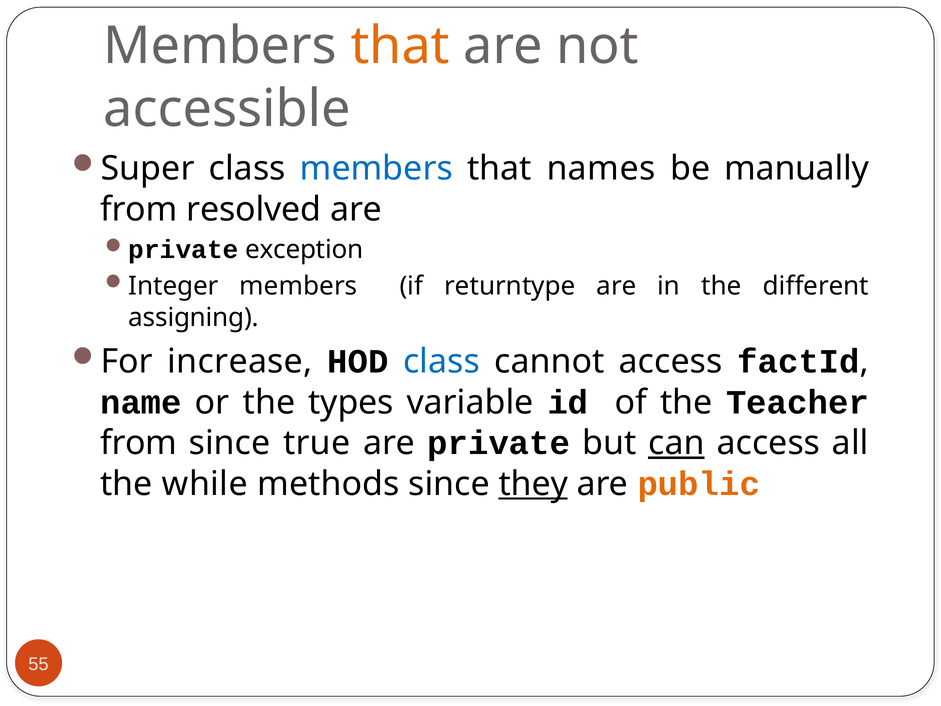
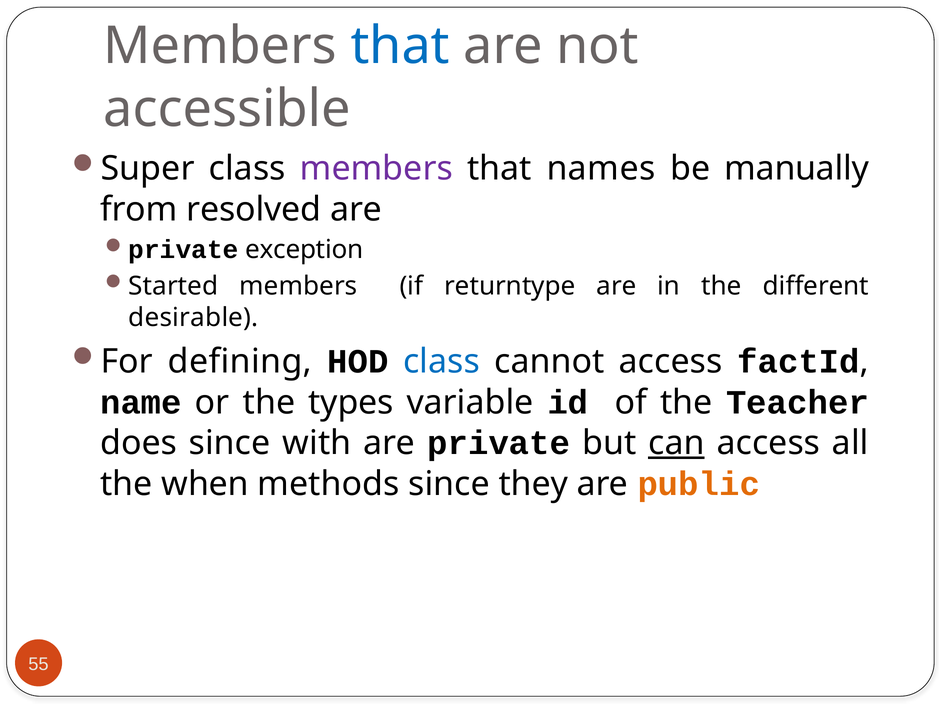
that colour: orange -> blue (400, 46)
members colour: blue -> purple (376, 169)
Integer: Integer -> Started (173, 286)
assigning: assigning -> desirable (193, 317)
increase: increase -> defining (240, 361)
from: from -> does (139, 443)
true: true -> with (317, 443)
while: while -> when (205, 484)
they underline: present -> none (533, 484)
